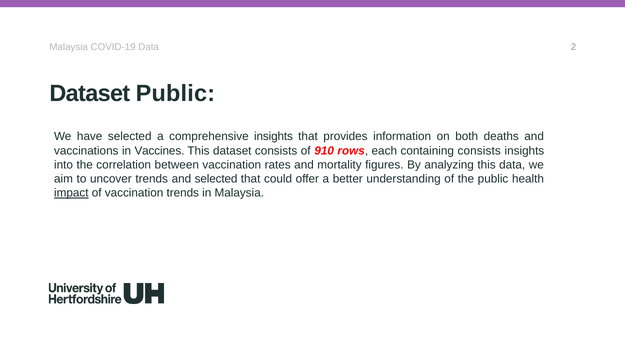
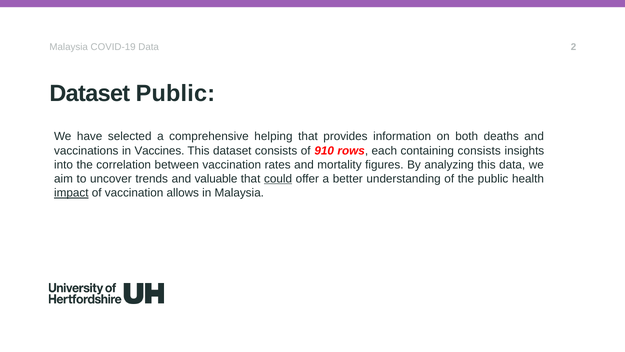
comprehensive insights: insights -> helping (273, 136)
and selected: selected -> valuable (216, 179)
could underline: none -> present (278, 179)
vaccination trends: trends -> allows (183, 193)
